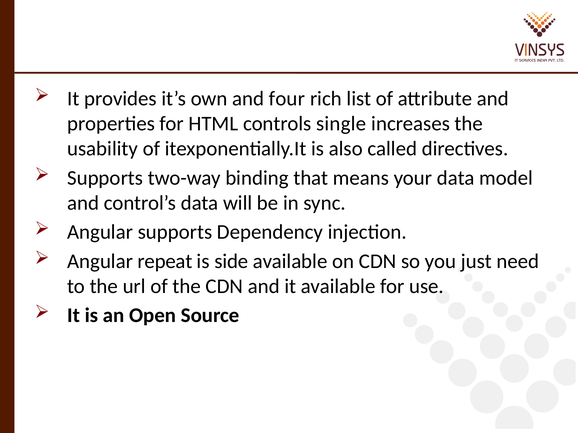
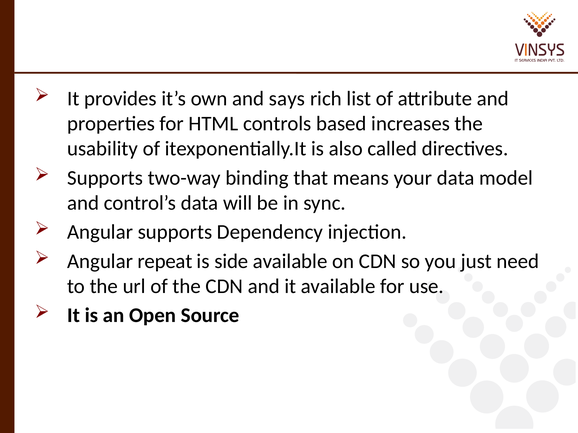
four: four -> says (287, 99)
single: single -> based (341, 124)
